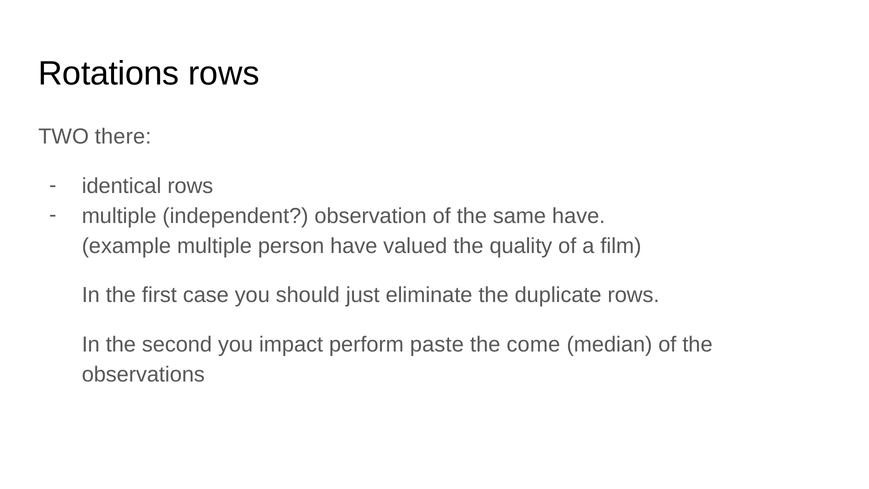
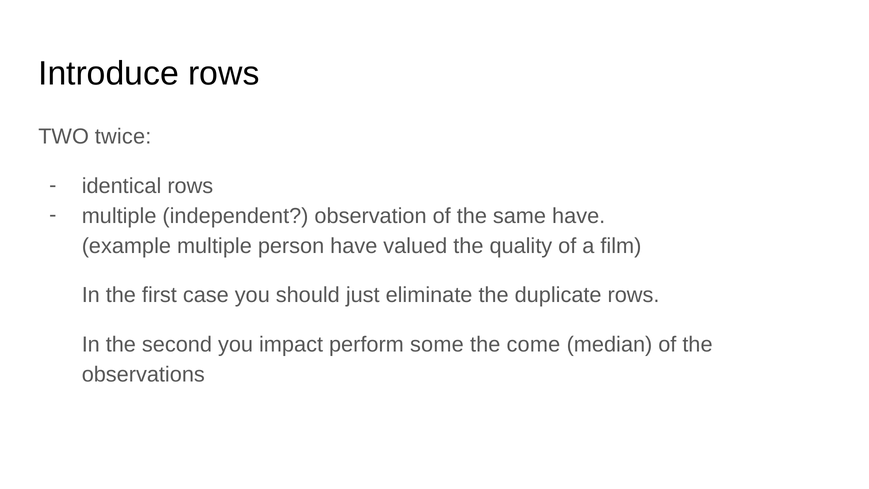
Rotations: Rotations -> Introduce (109, 74)
there: there -> twice (123, 137)
paste: paste -> some (437, 344)
